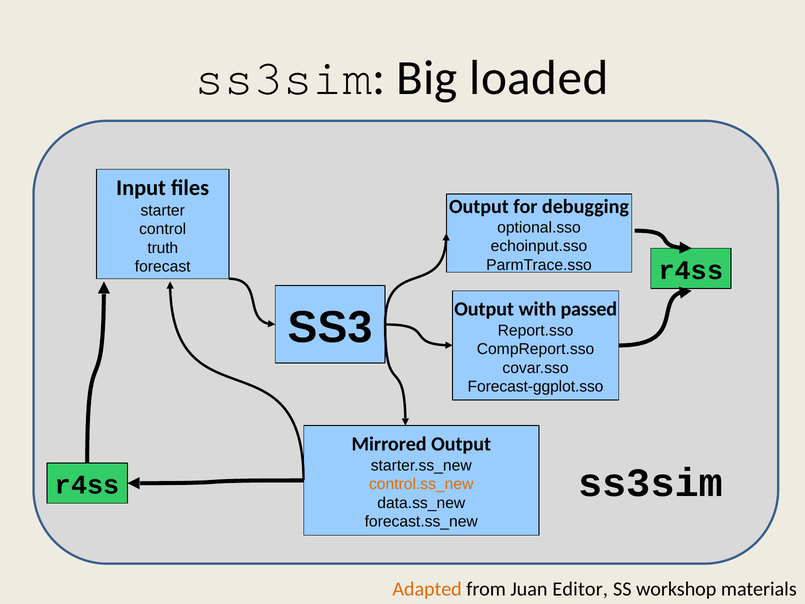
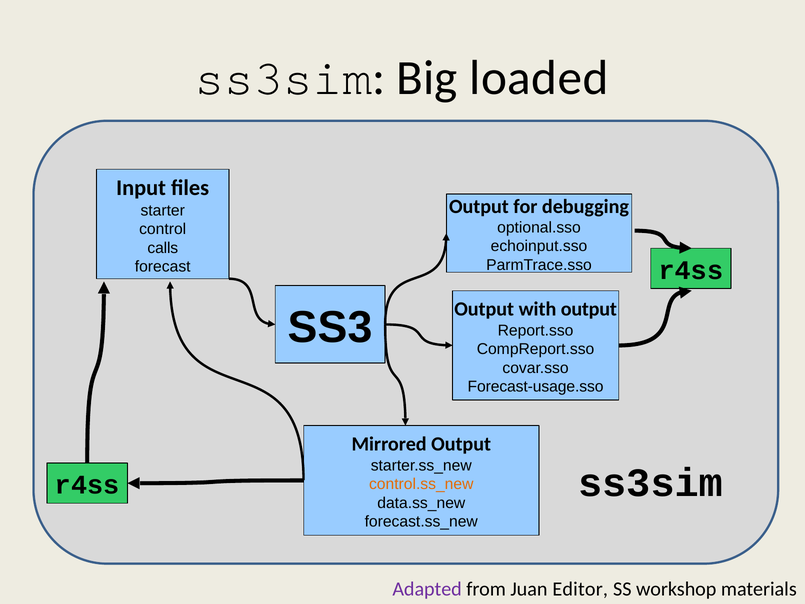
truth: truth -> calls (163, 248)
with passed: passed -> output (589, 309)
Forecast-ggplot.sso: Forecast-ggplot.sso -> Forecast-usage.sso (536, 387)
Adapted colour: orange -> purple (427, 589)
